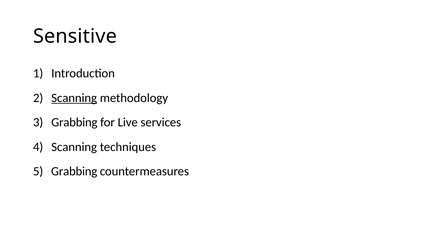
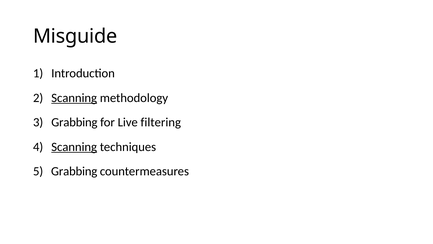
Sensitive: Sensitive -> Misguide (75, 36)
services: services -> filtering (161, 122)
Scanning underline: none -> present (74, 147)
